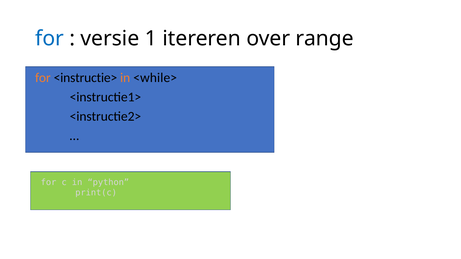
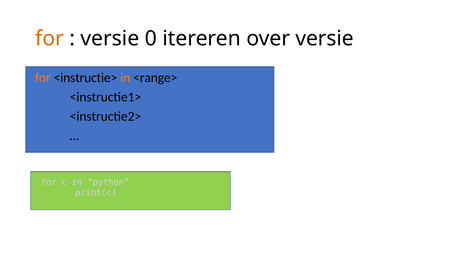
for colour: blue -> orange (50, 39)
1: 1 -> 0 (151, 39)
over range: range -> versie (325, 39)
<while>: <while> -> <range> (155, 78)
